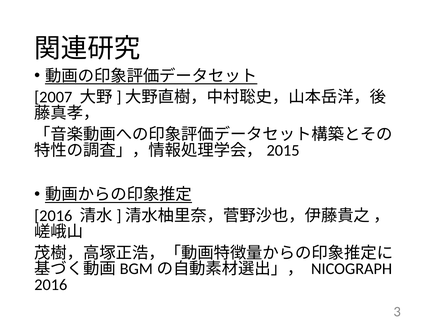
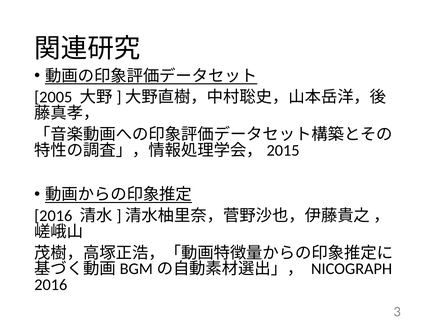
2007: 2007 -> 2005 (53, 97)
